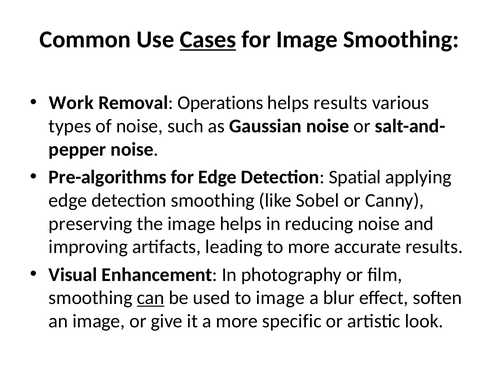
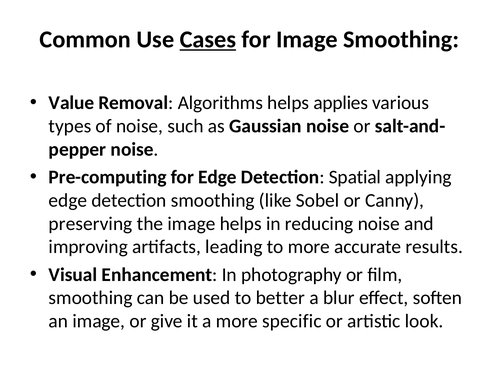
Work: Work -> Value (71, 103)
Operations: Operations -> Algorithms (220, 103)
helps results: results -> applies (341, 103)
Pre-algorithms: Pre-algorithms -> Pre-computing (108, 177)
can underline: present -> none (151, 298)
to image: image -> better (280, 298)
